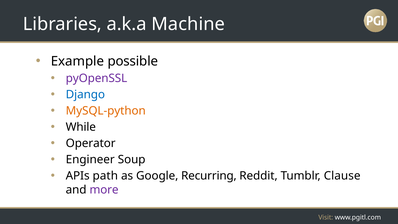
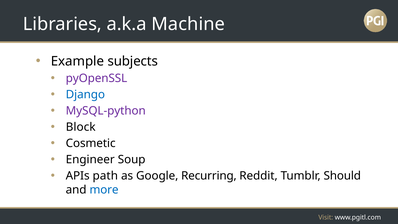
possible: possible -> subjects (133, 61)
MySQL-python colour: orange -> purple (106, 111)
While: While -> Block (81, 127)
Operator: Operator -> Cosmetic (91, 143)
Clause: Clause -> Should (342, 176)
more colour: purple -> blue (104, 190)
